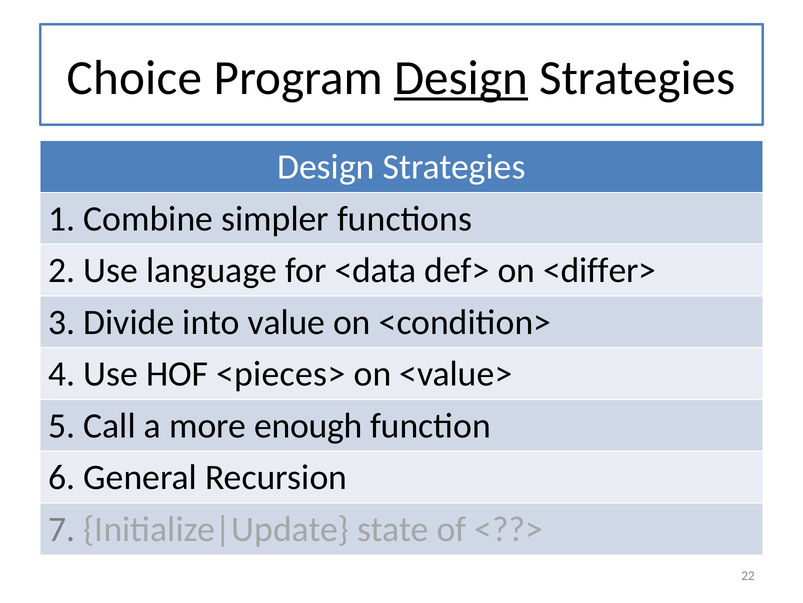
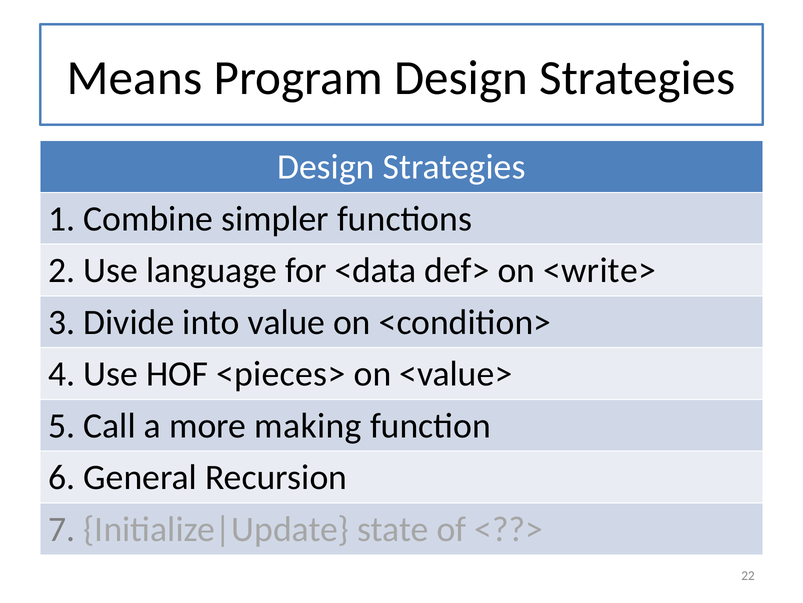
Choice: Choice -> Means (134, 78)
Design underline: present -> none (461, 78)
<differ>: <differ> -> <write> (599, 270)
enough: enough -> making (308, 425)
